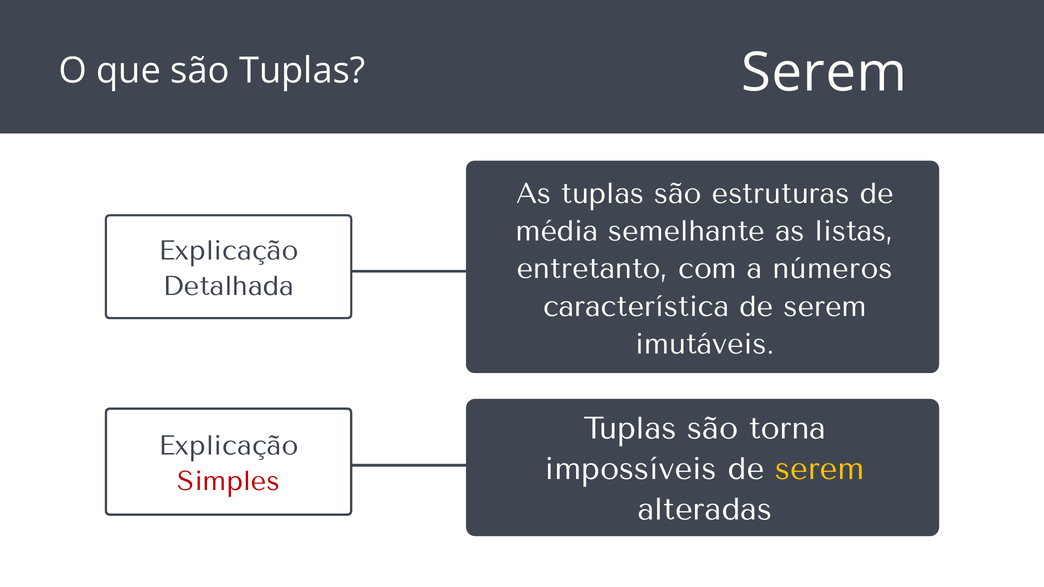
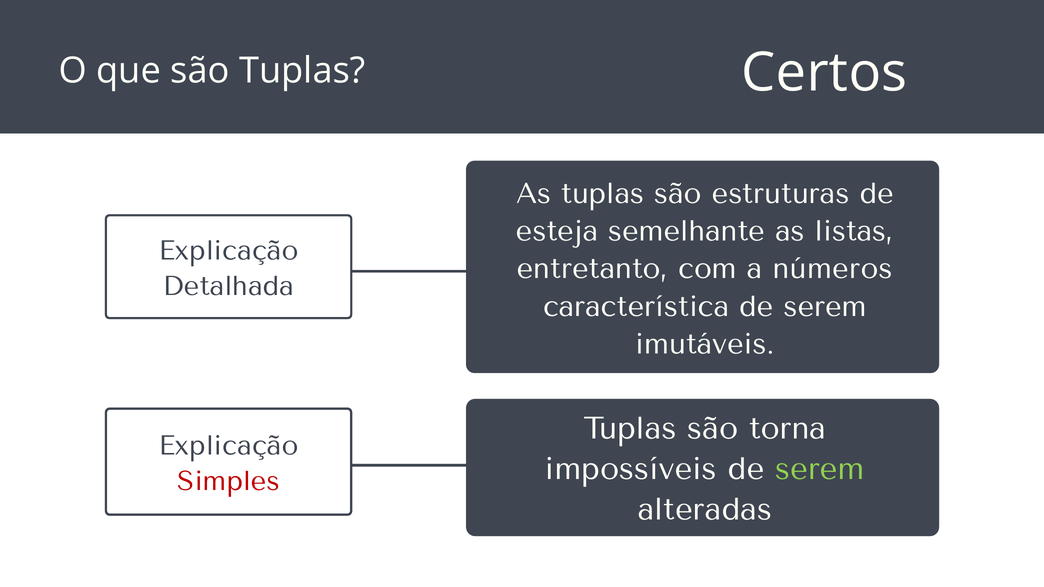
Serem: Serem -> Certos (824, 73)
média: média -> esteja (557, 231)
serem colour: yellow -> light green (820, 469)
